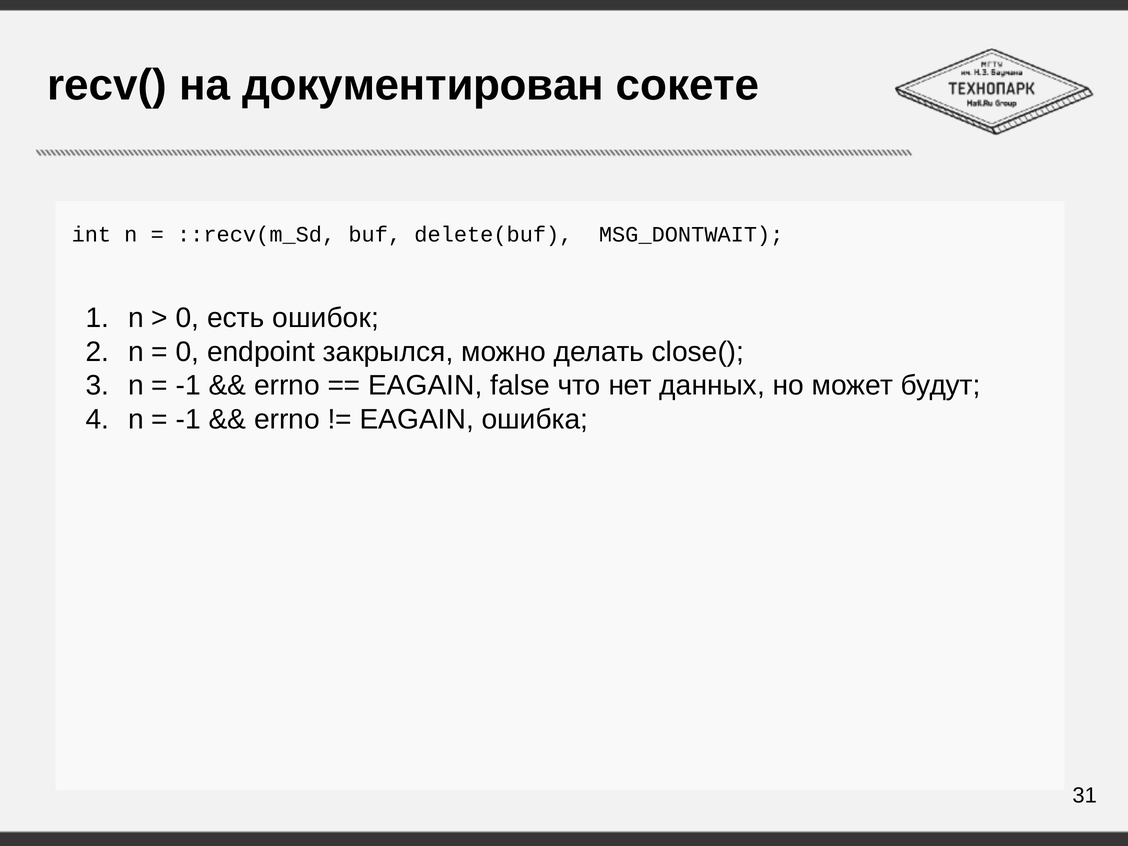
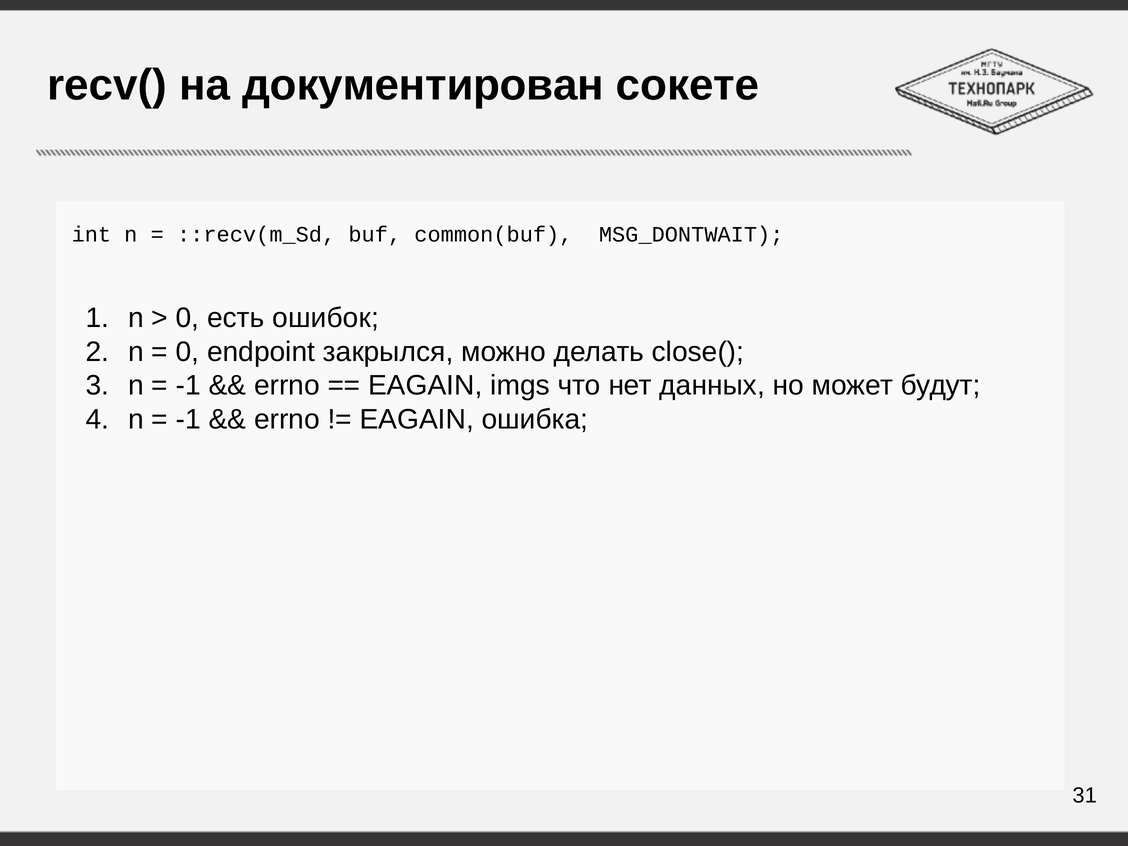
delete(buf: delete(buf -> common(buf (493, 235)
false: false -> imgs (520, 386)
